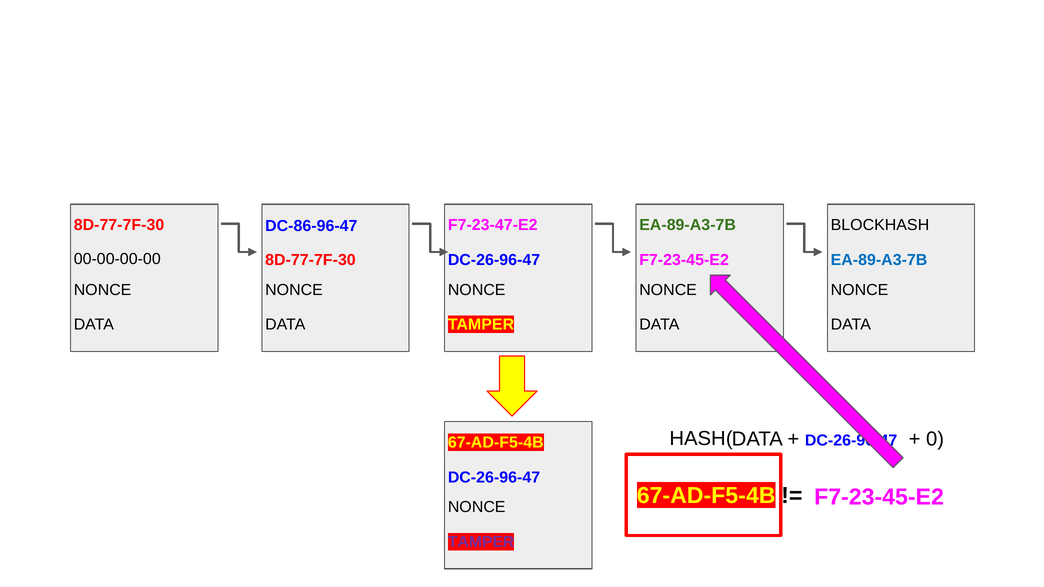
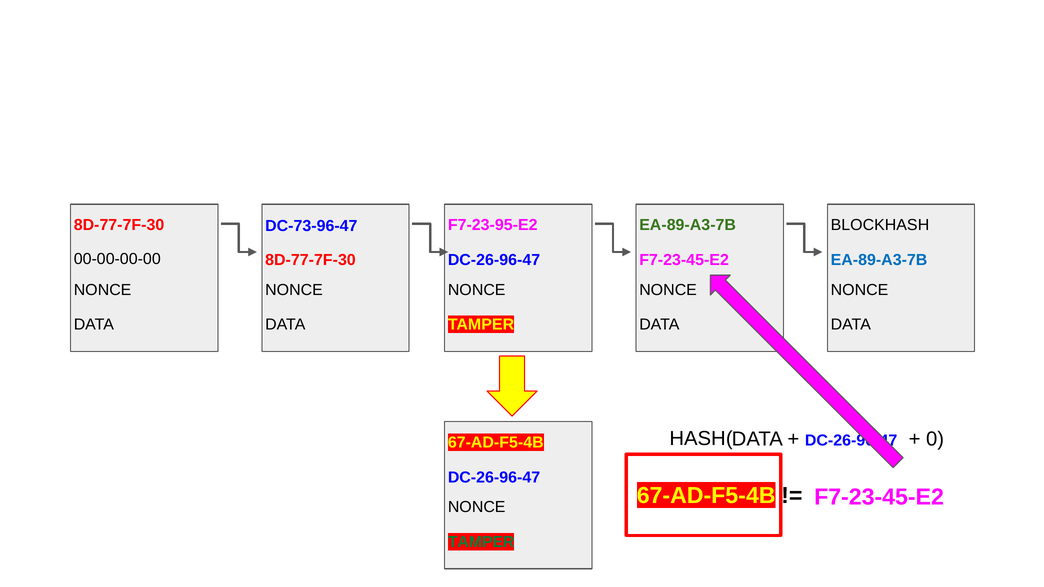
F7-23-47-E2: F7-23-47-E2 -> F7-23-95-E2 (493, 225)
DC-86-96-47: DC-86-96-47 -> DC-73-96-47 (311, 226)
TAMPER colour: purple -> green (481, 542)
